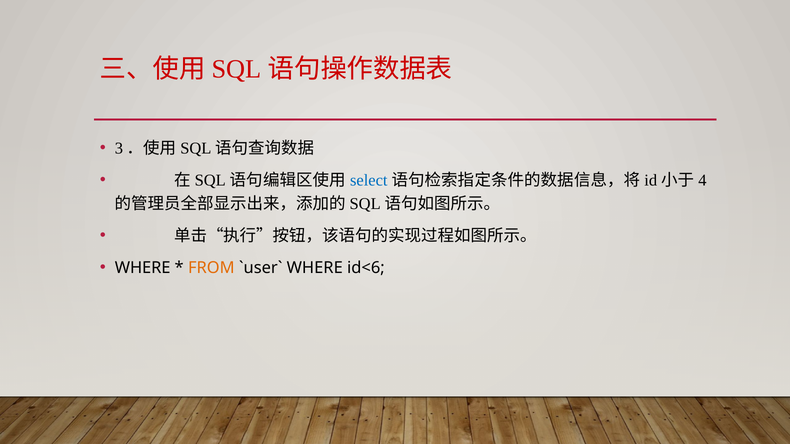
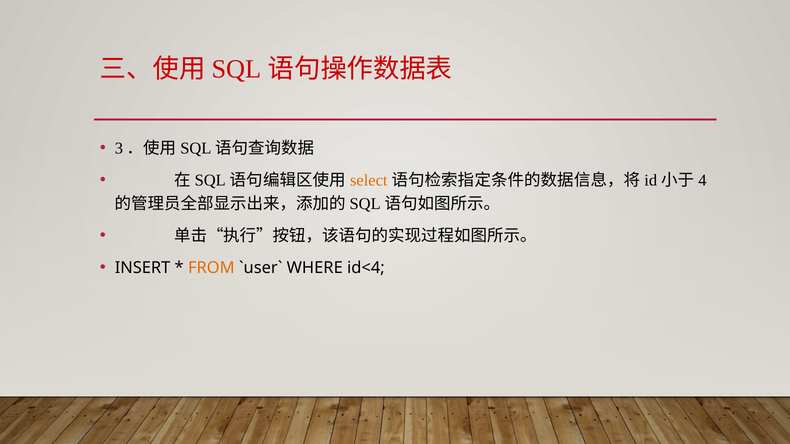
select colour: blue -> orange (369, 180)
WHERE: WHERE -> INSERT (143, 268)
id<6: id<6 -> id<4 (366, 268)
